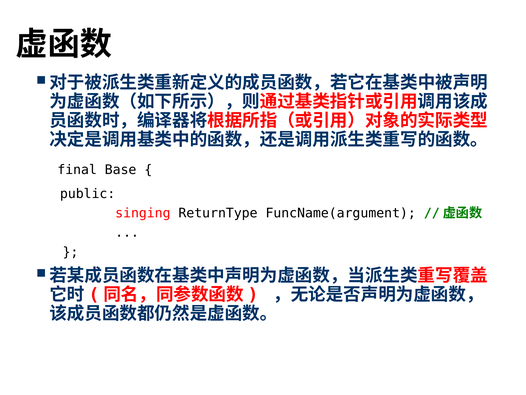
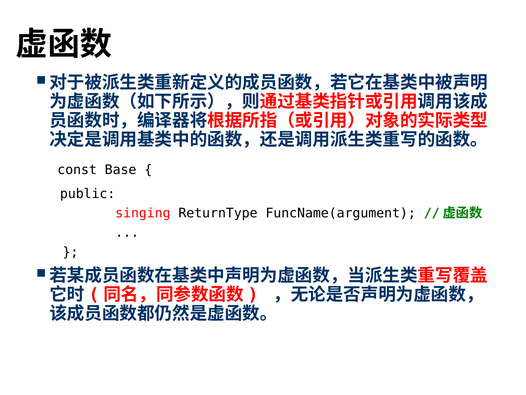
final: final -> const (77, 169)
